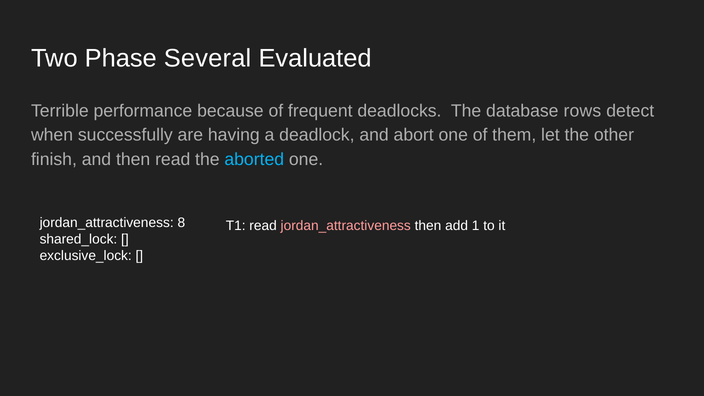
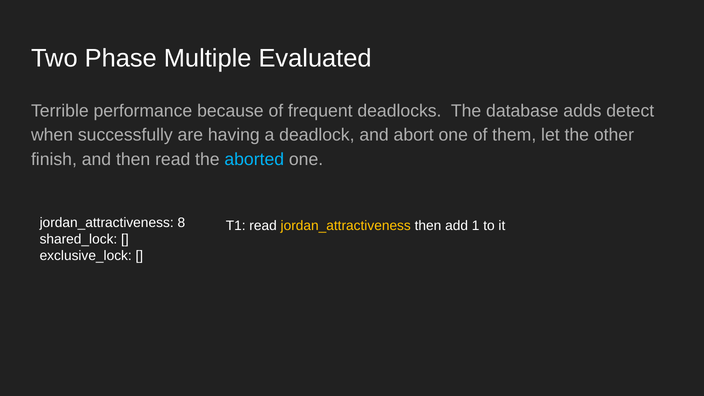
Several: Several -> Multiple (208, 58)
rows: rows -> adds (582, 111)
jordan_attractiveness colour: pink -> yellow (346, 226)
